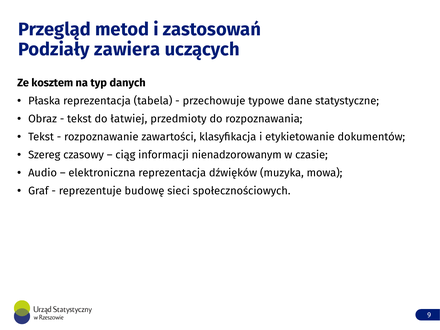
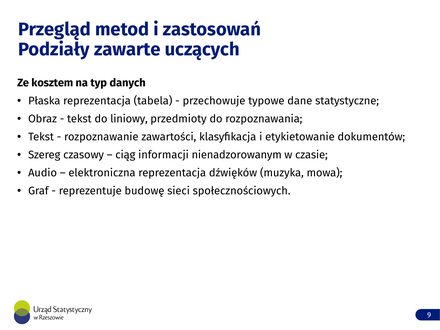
zawiera: zawiera -> zawarte (127, 49)
łatwiej: łatwiej -> liniowy (129, 119)
